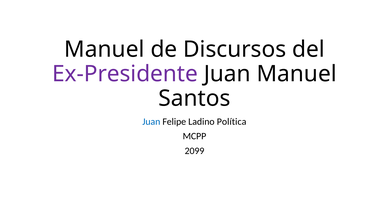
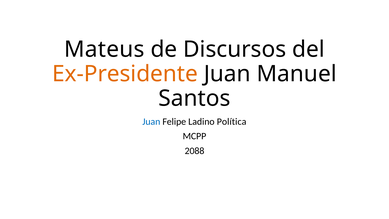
Manuel: Manuel -> Mateus (104, 49)
Ex-Presidente colour: purple -> orange (125, 74)
2099: 2099 -> 2088 (194, 151)
